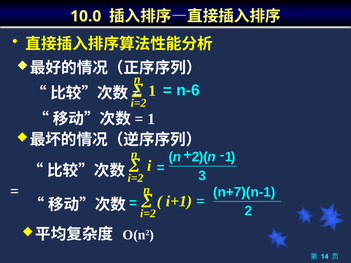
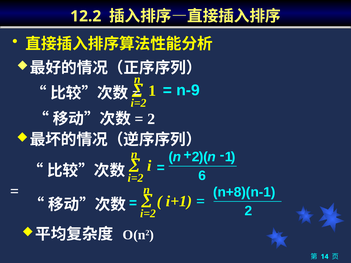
10.0: 10.0 -> 12.2 (86, 16)
n-6: n-6 -> n-9 (188, 90)
1: 1 -> 2 (151, 119)
3: 3 -> 6 (202, 176)
n+7)(n-1: n+7)(n-1 -> n+8)(n-1 (244, 192)
